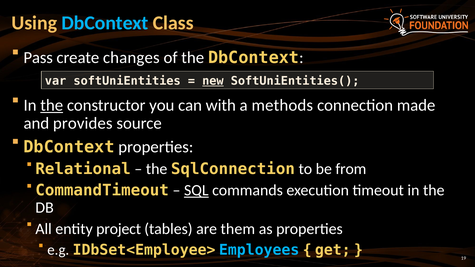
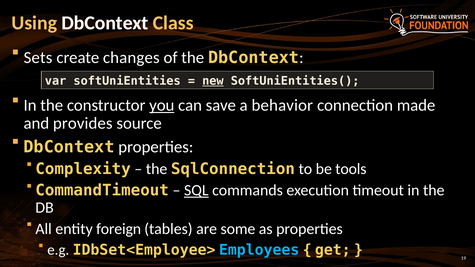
DbContext colour: light blue -> white (105, 23)
Pass: Pass -> Sets (38, 58)
the underline: present -> none (52, 105)
you underline: none -> present (162, 105)
with: with -> save (221, 105)
methods: methods -> behavior (282, 105)
Relational: Relational -> Complexity (83, 169)
from: from -> tools (351, 169)
project: project -> foreign (119, 229)
them: them -> some (238, 229)
